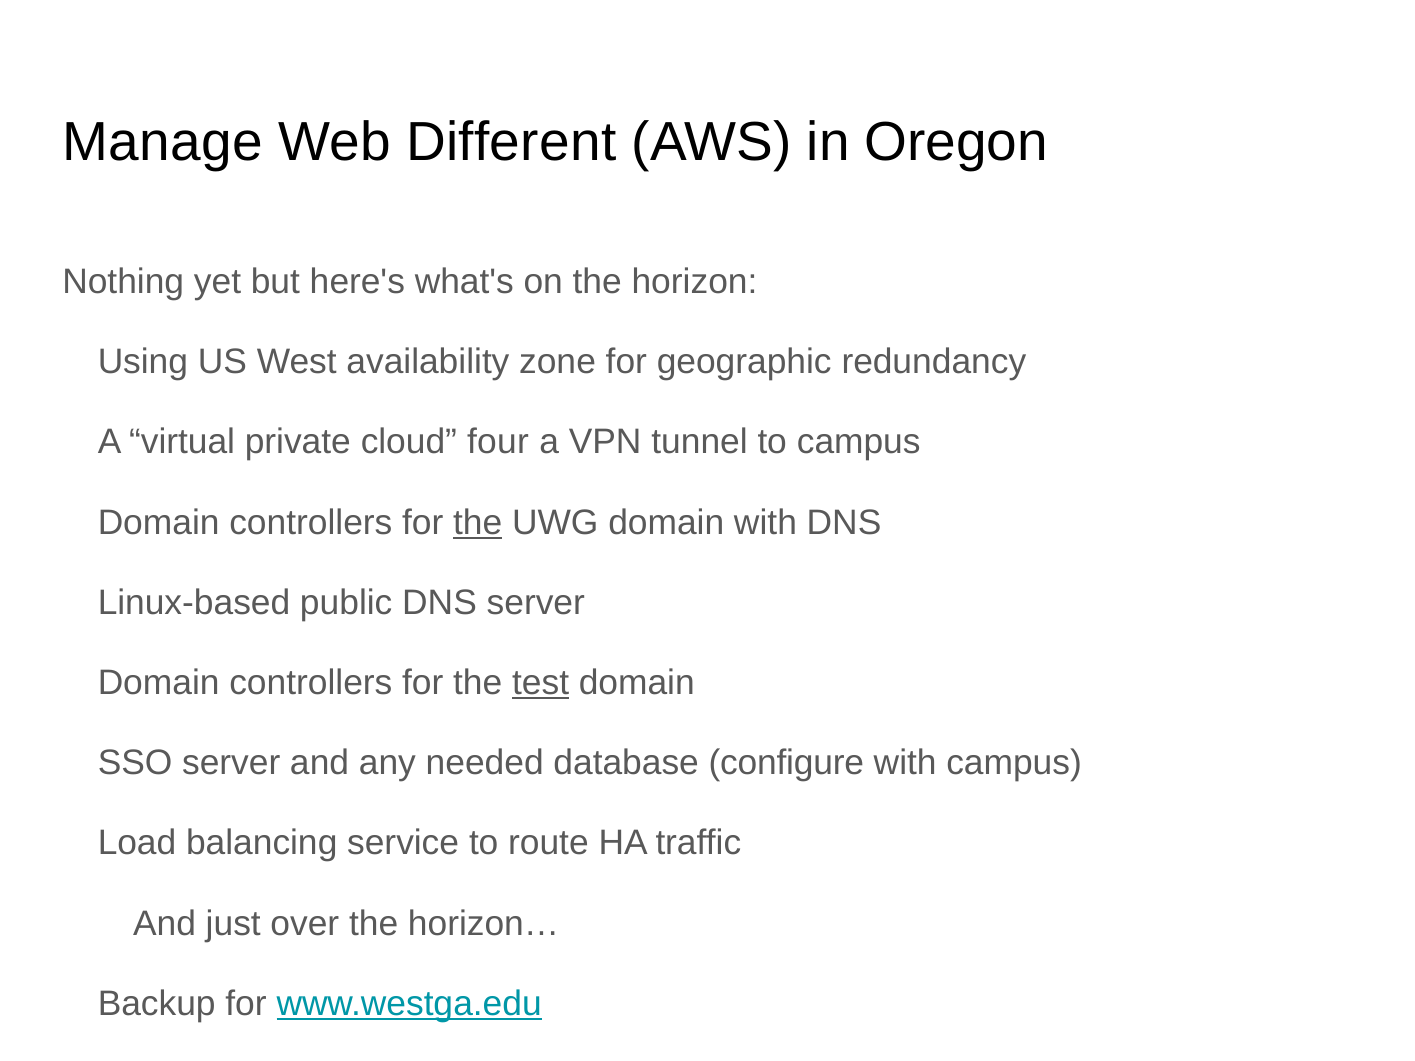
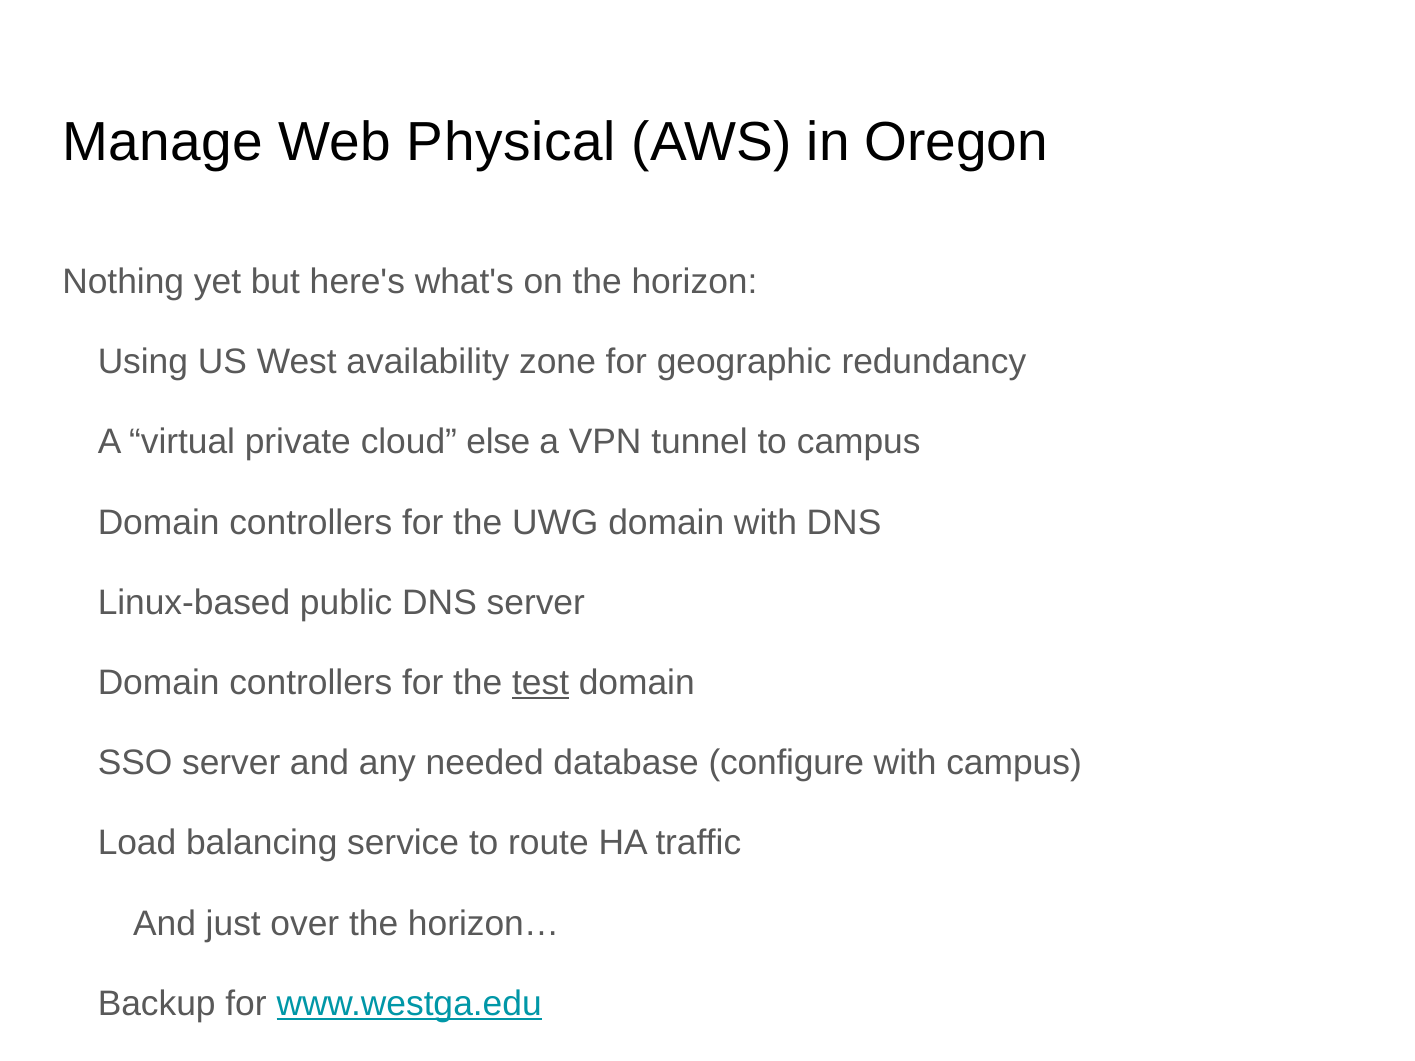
Different: Different -> Physical (511, 143)
four: four -> else (498, 442)
the underline: present -> none (478, 523)
